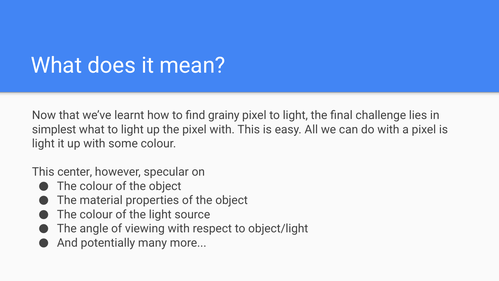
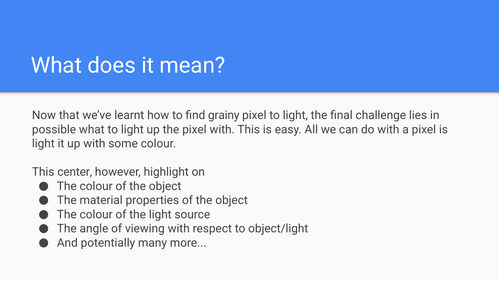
simplest: simplest -> possible (54, 129)
specular: specular -> highlight (166, 172)
